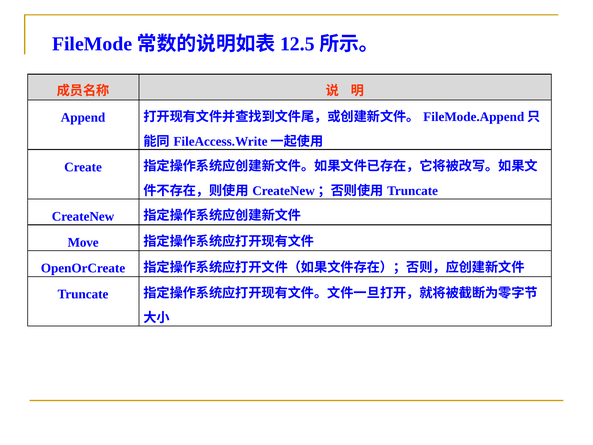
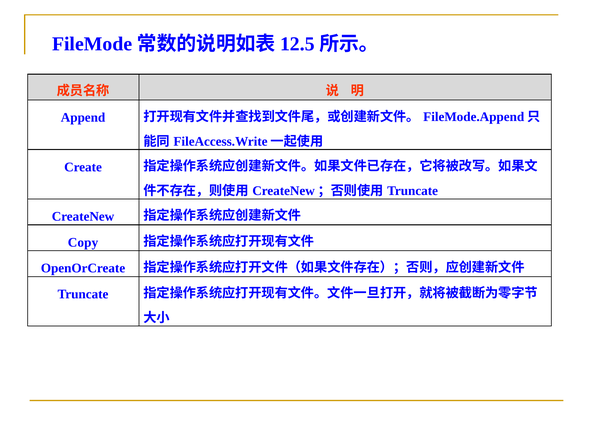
Move: Move -> Copy (83, 242)
